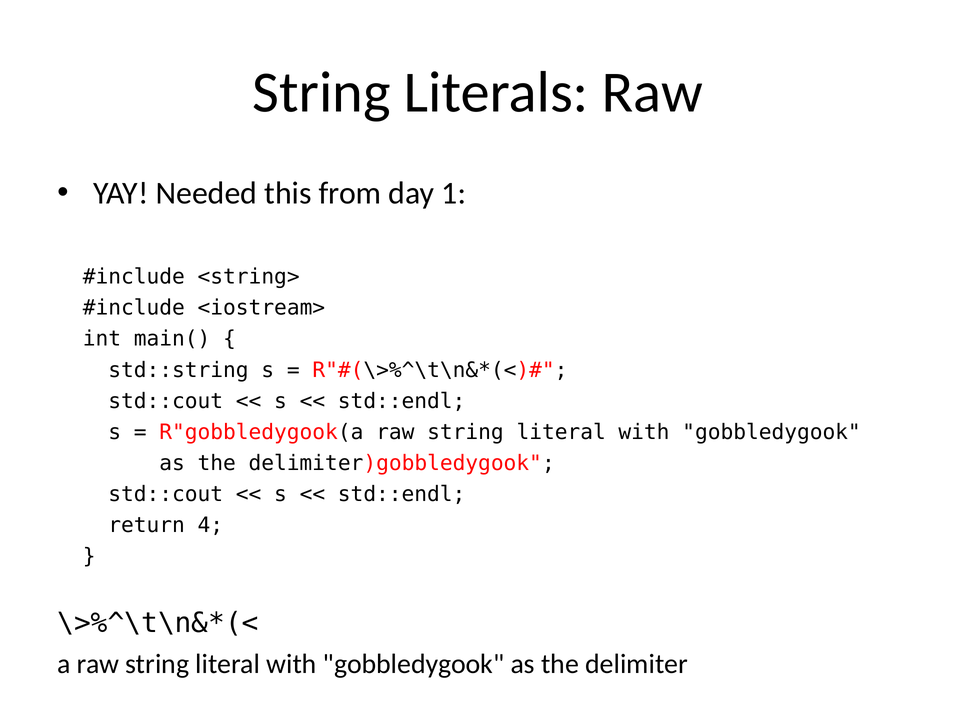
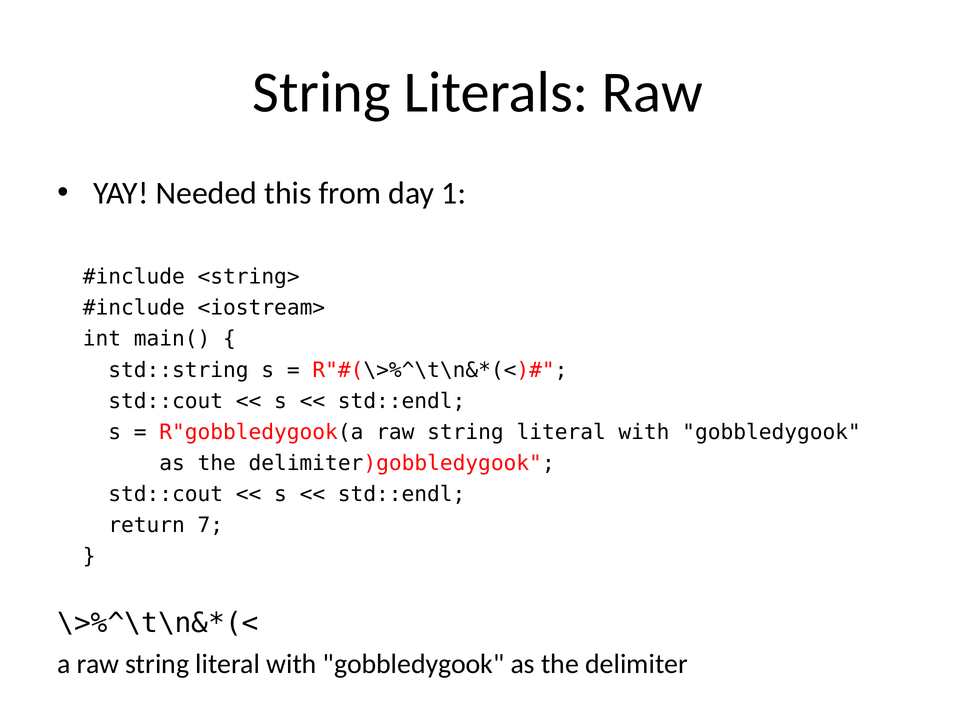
4: 4 -> 7 (210, 525)
